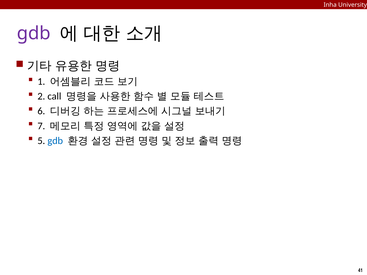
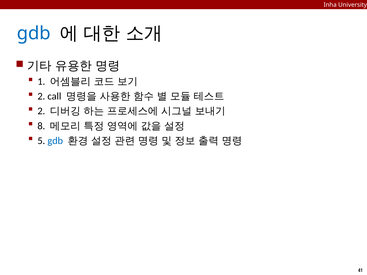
gdb colour: purple -> blue (34, 33)
6: 6 -> 2 (41, 111)
7: 7 -> 8 (41, 126)
